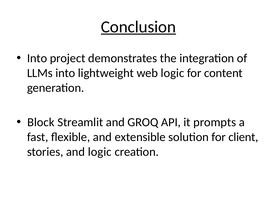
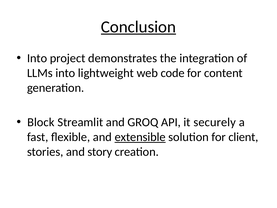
web logic: logic -> code (173, 73)
prompts: prompts -> securely (215, 122)
extensible underline: none -> present (140, 137)
and logic: logic -> story (100, 152)
